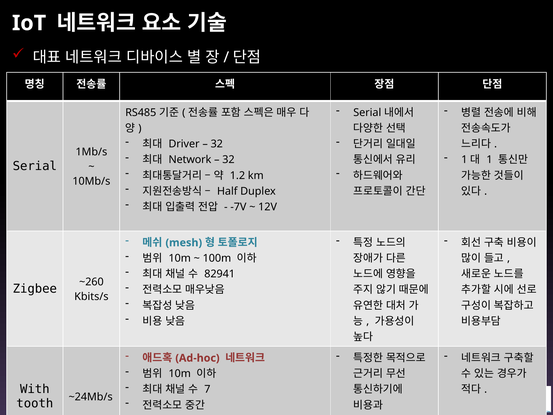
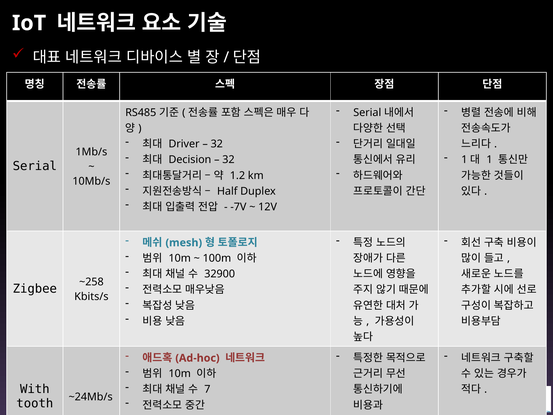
Network: Network -> Decision (190, 160)
82941: 82941 -> 32900 (220, 274)
~260: ~260 -> ~258 (91, 282)
